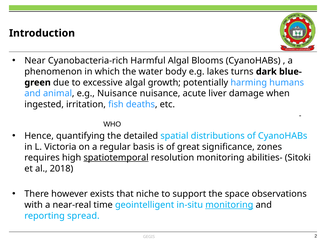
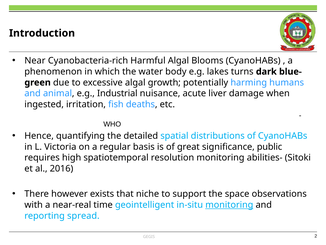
e.g Nuisance: Nuisance -> Industrial (117, 93)
zones: zones -> public (270, 146)
spatiotemporal underline: present -> none (116, 157)
2018: 2018 -> 2016 (62, 168)
